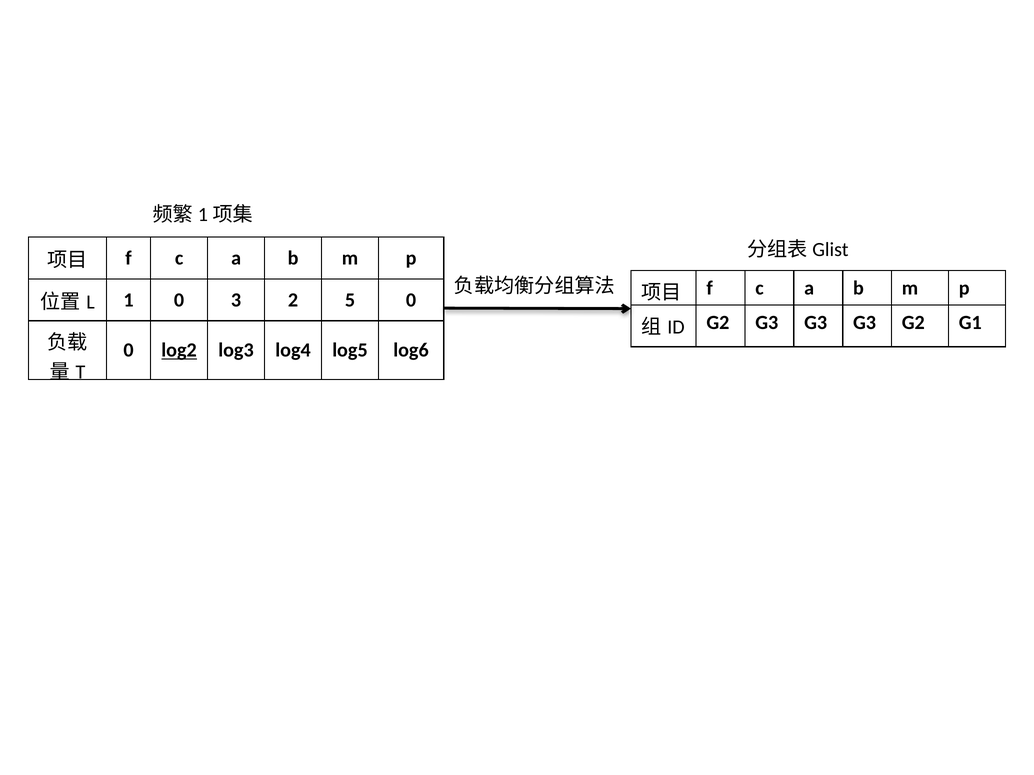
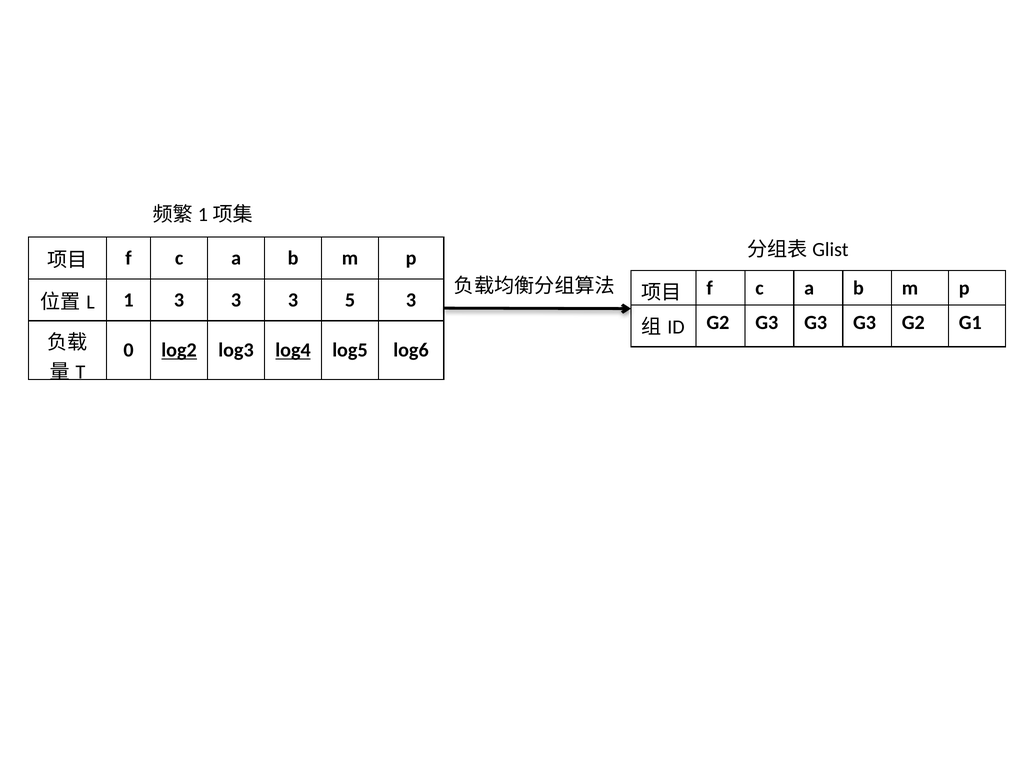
1 0: 0 -> 3 (179, 300)
2: 2 -> 3 (293, 300)
5 0: 0 -> 3 (411, 300)
log4 underline: none -> present (293, 351)
